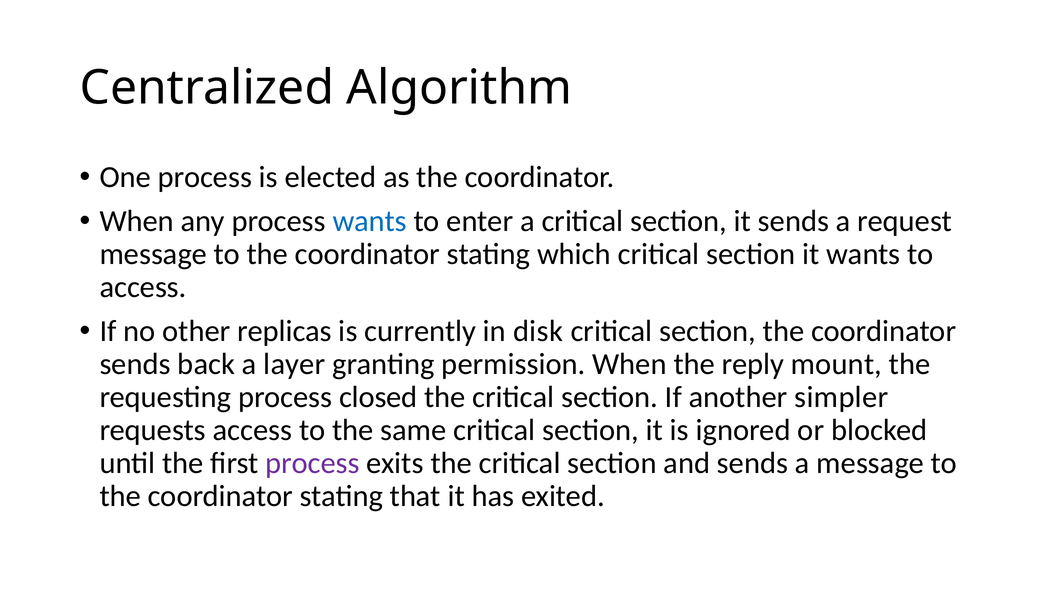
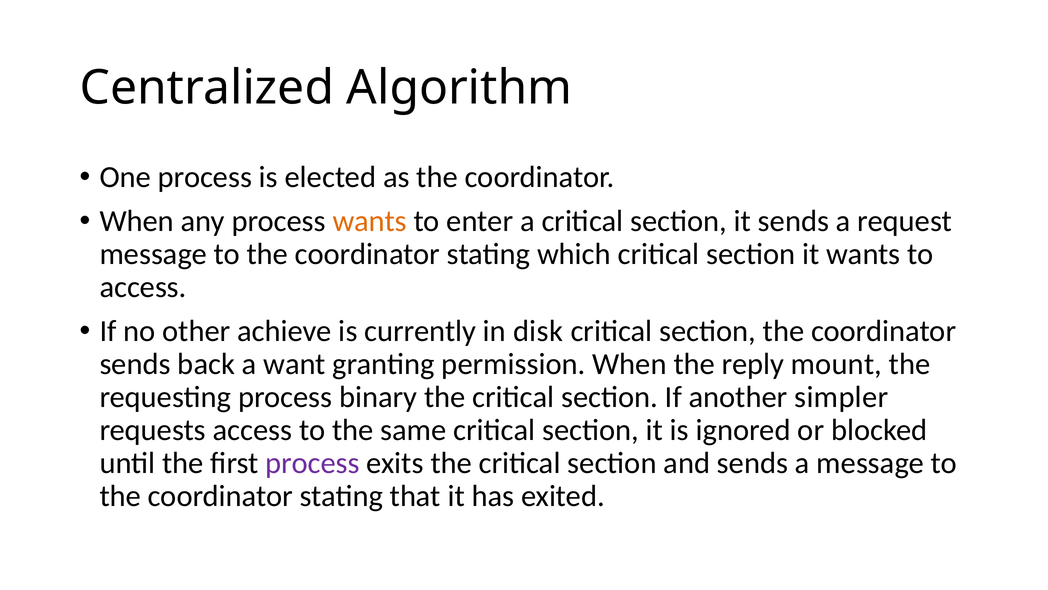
wants colour: blue -> orange (370, 221)
replicas: replicas -> achieve (285, 331)
layer: layer -> want (295, 364)
closed: closed -> binary (378, 397)
